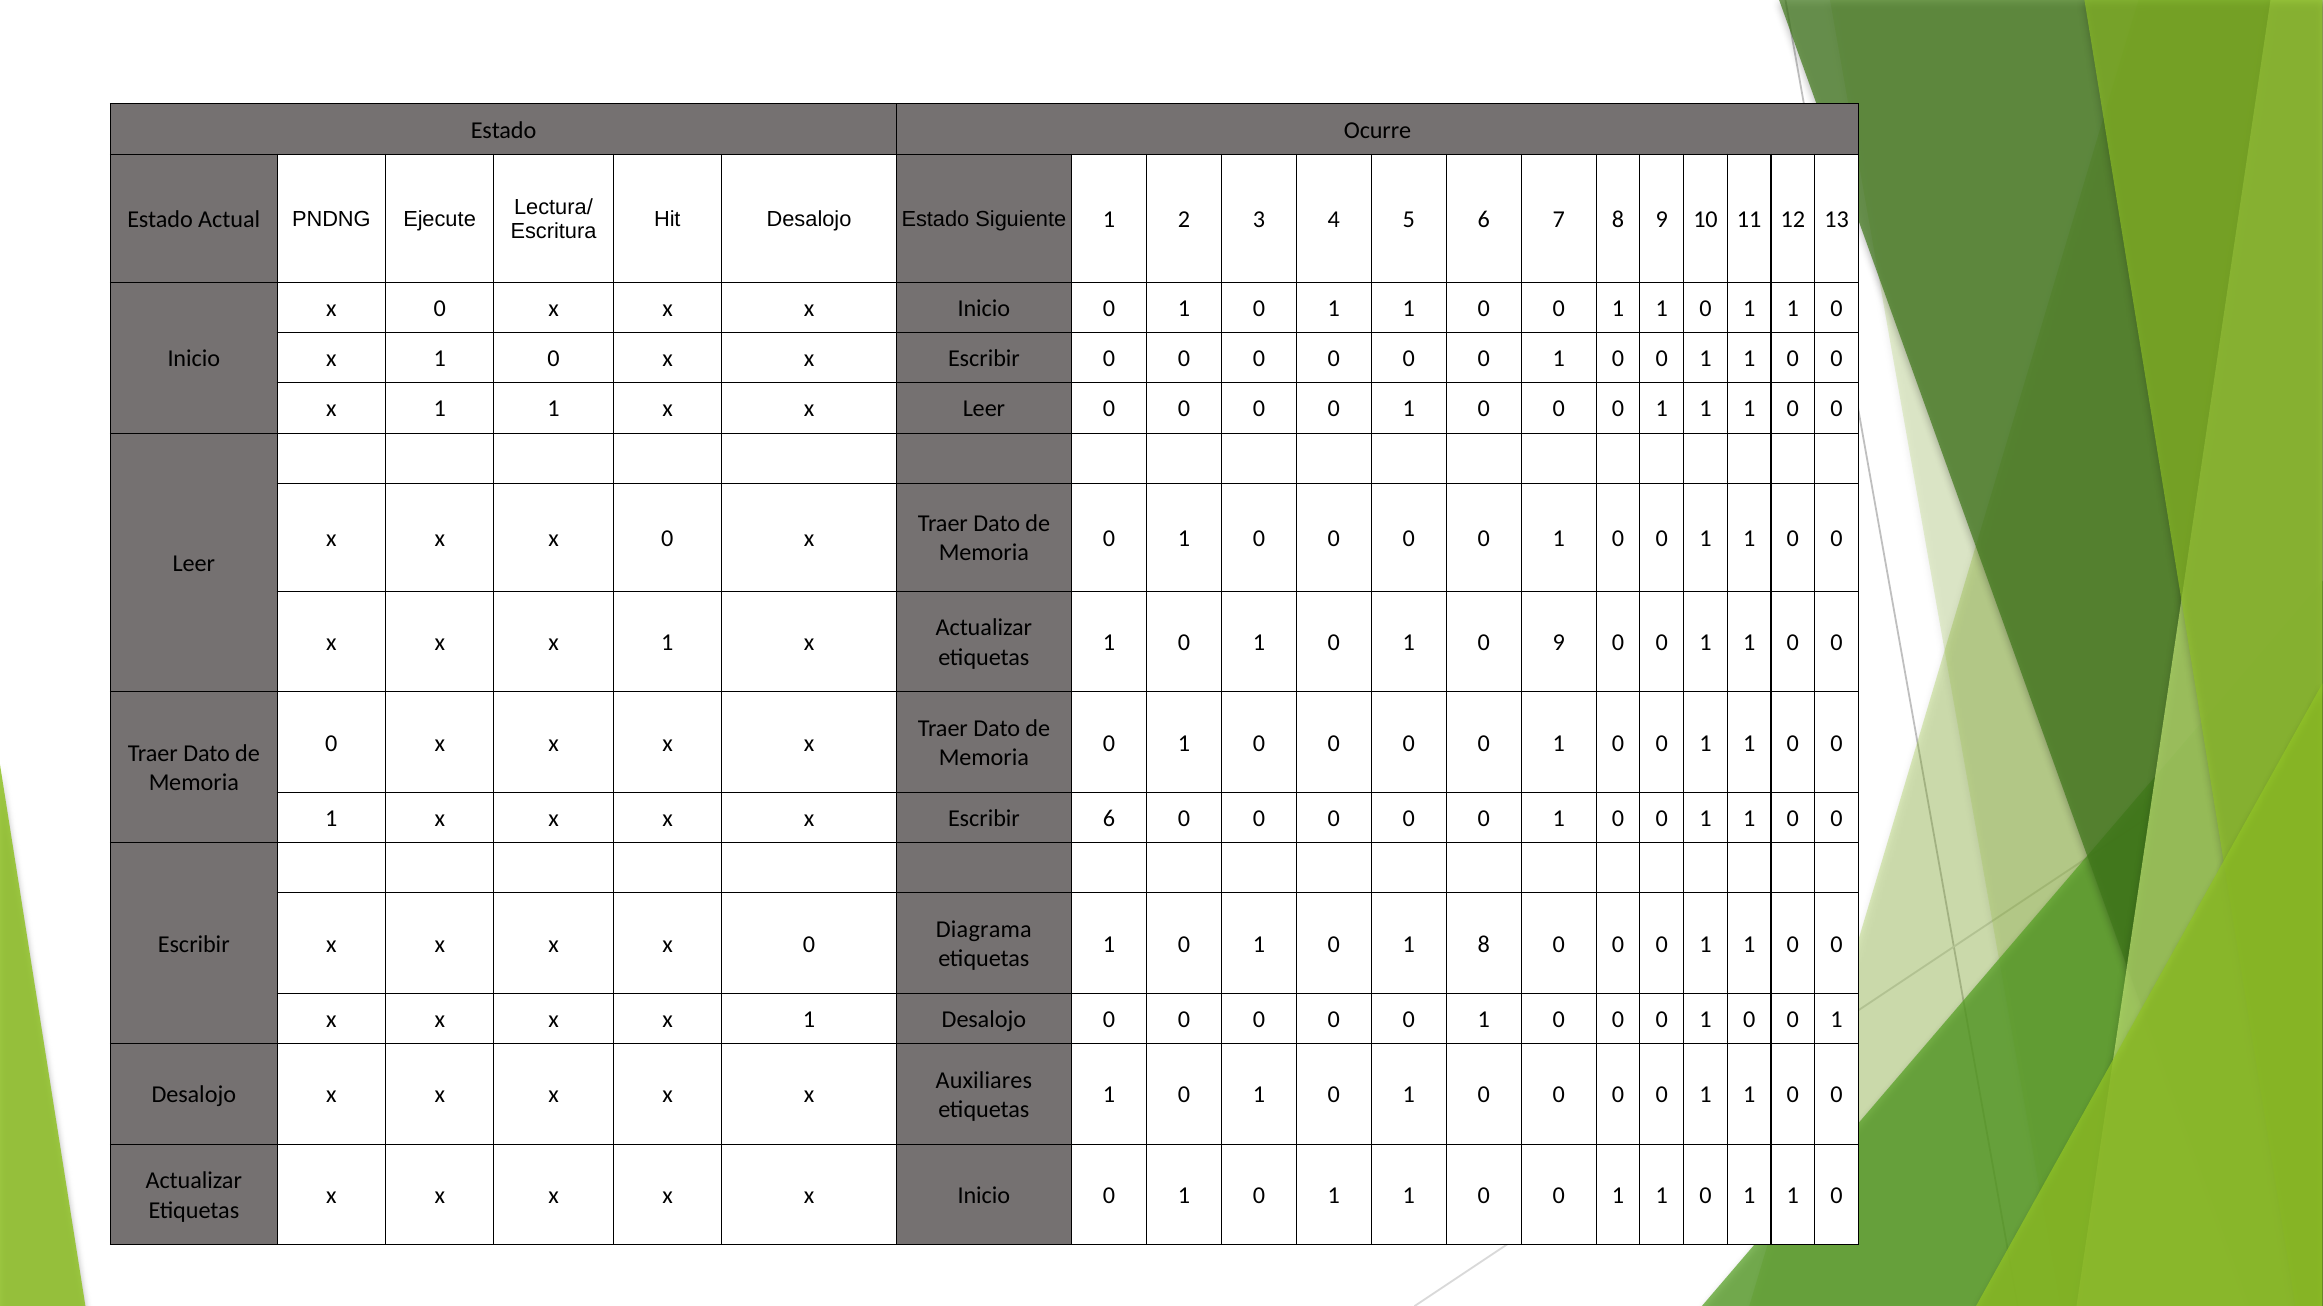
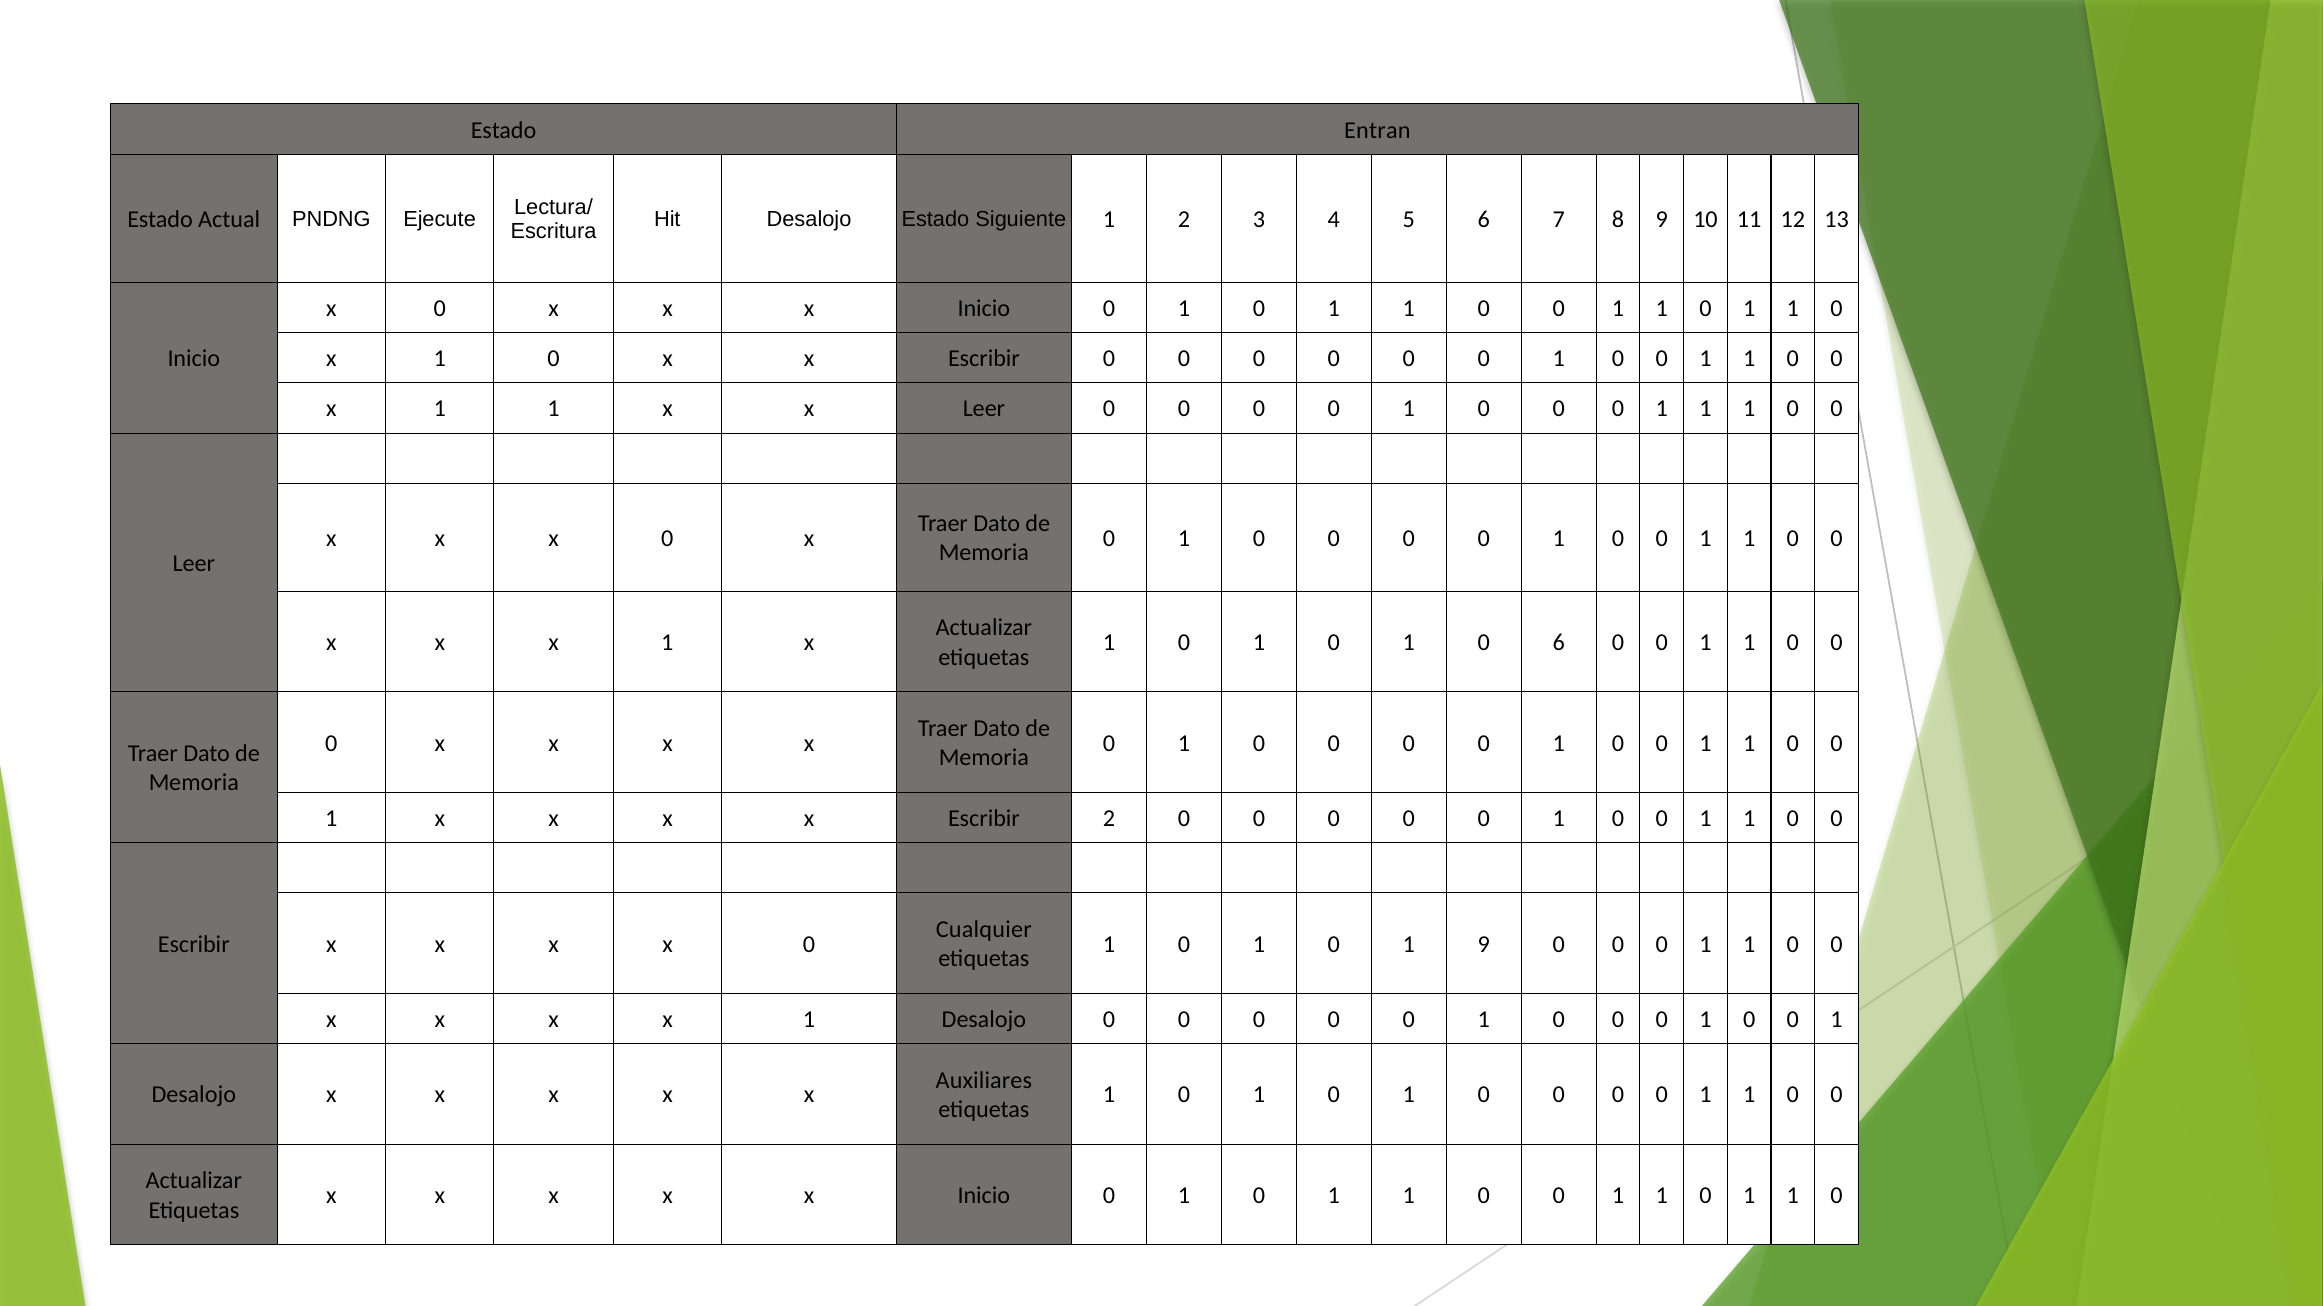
Ocurre: Ocurre -> Entran (1377, 130)
0 9: 9 -> 6 (1559, 643)
Escribir 6: 6 -> 2 (1109, 819)
Diagrama: Diagrama -> Cualquier (984, 930)
1 8: 8 -> 9 (1484, 945)
